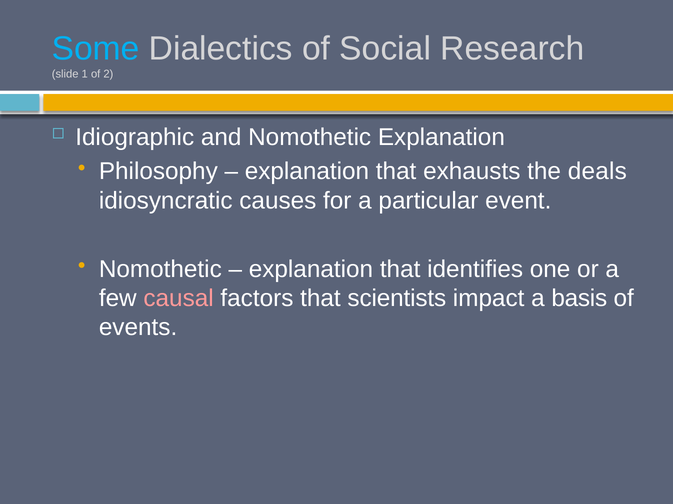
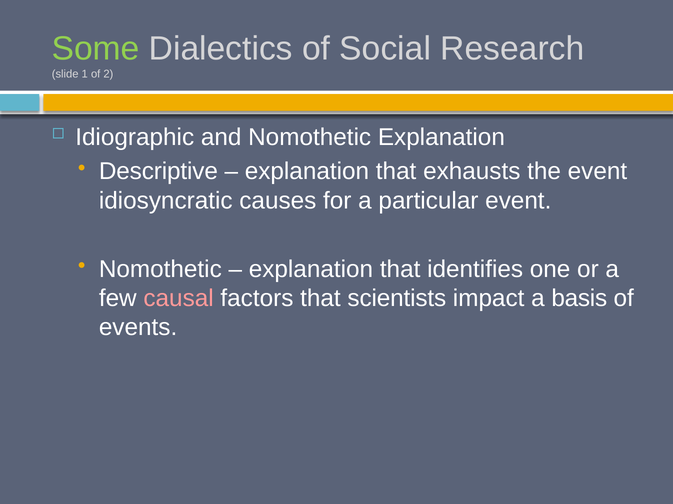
Some colour: light blue -> light green (96, 49)
Philosophy: Philosophy -> Descriptive (158, 172)
the deals: deals -> event (597, 172)
